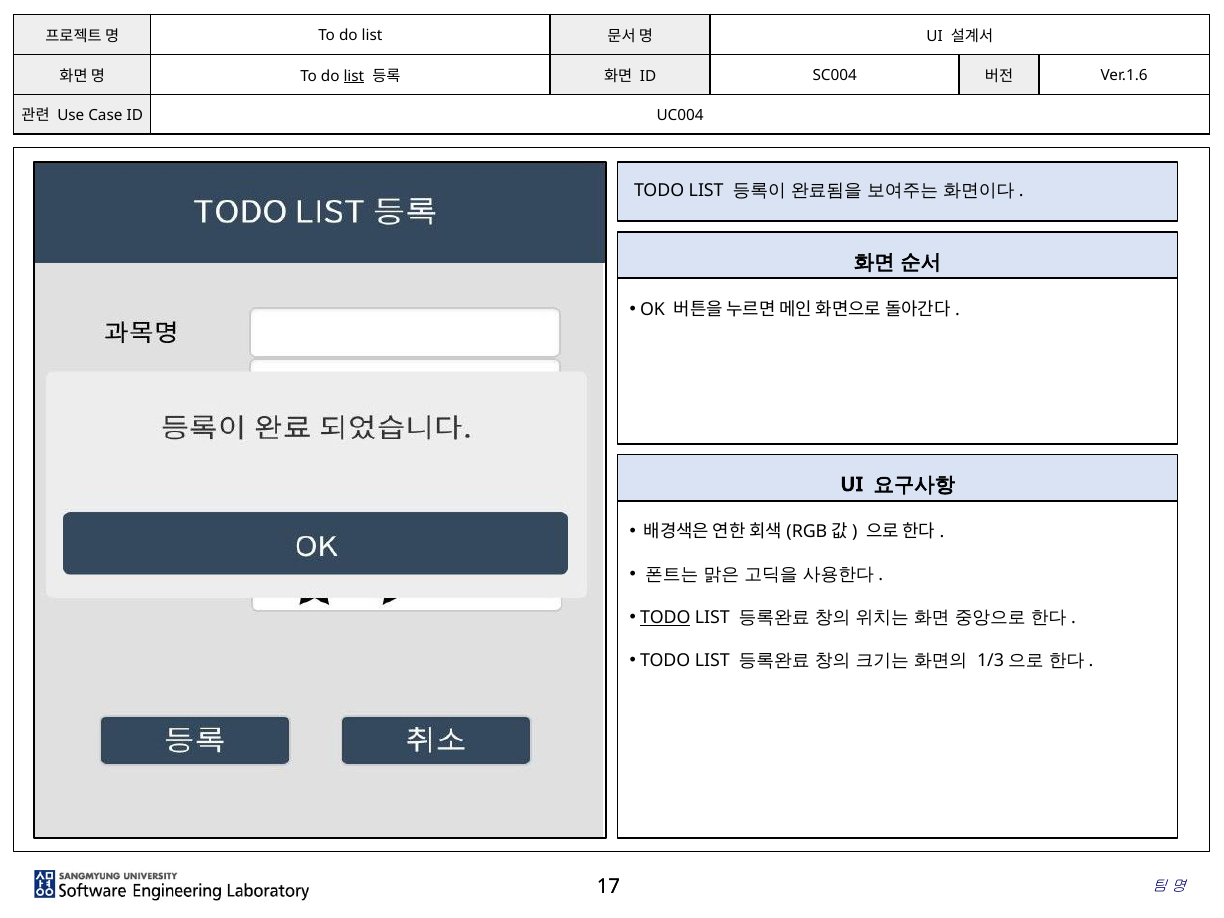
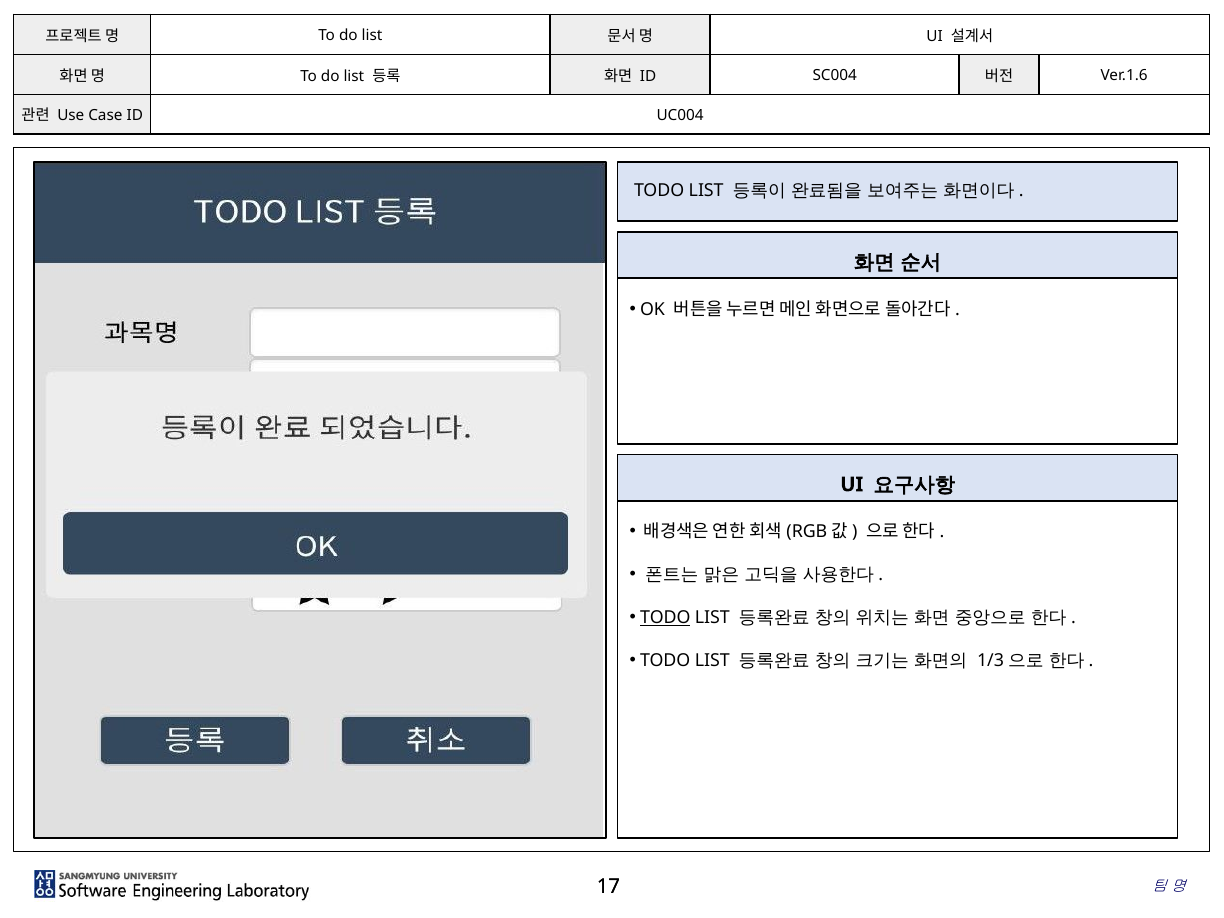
list underline: present -> none (354, 76)
